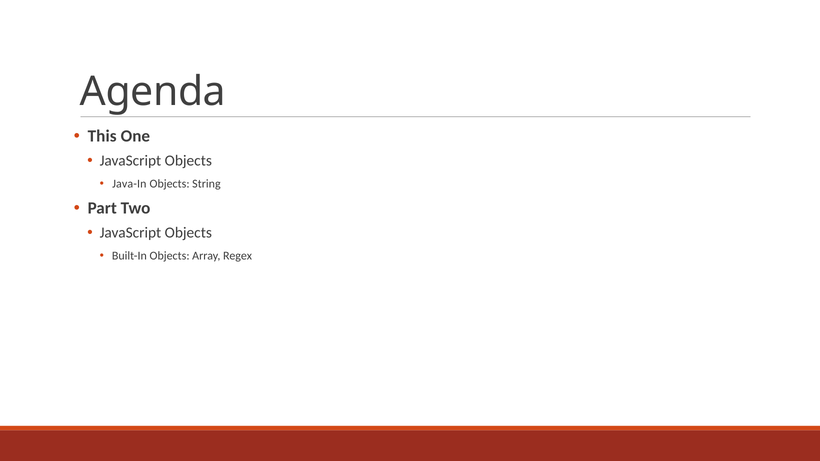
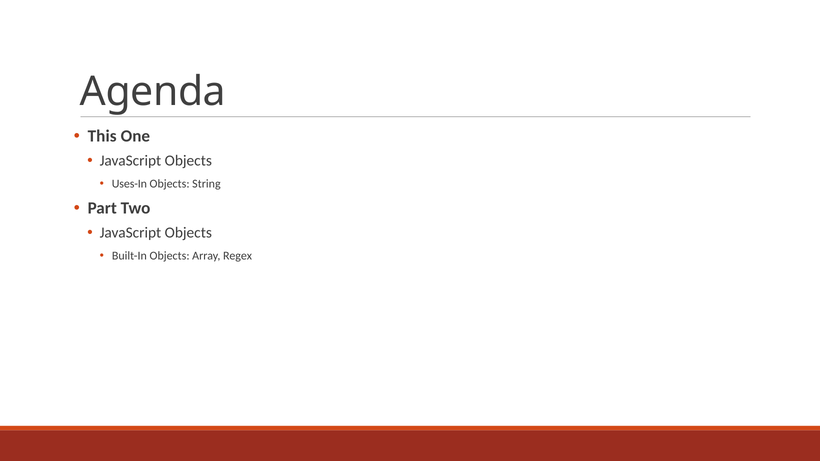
Java-In: Java-In -> Uses-In (129, 184)
